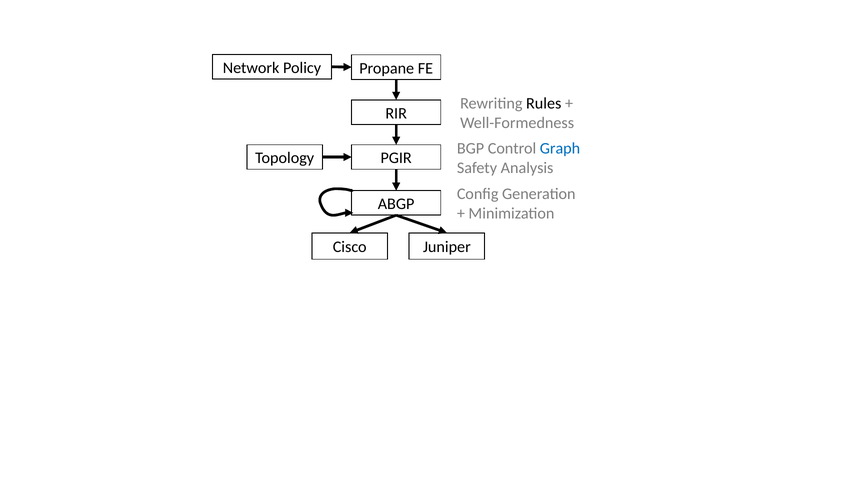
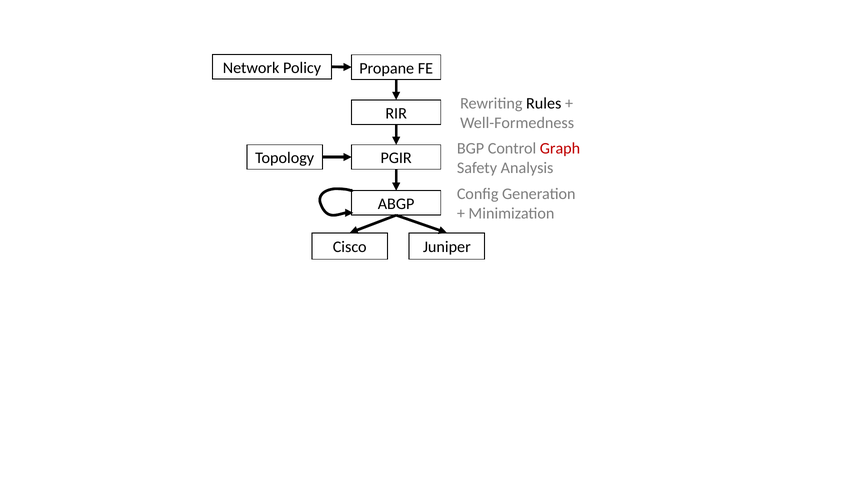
Graph colour: blue -> red (560, 148)
